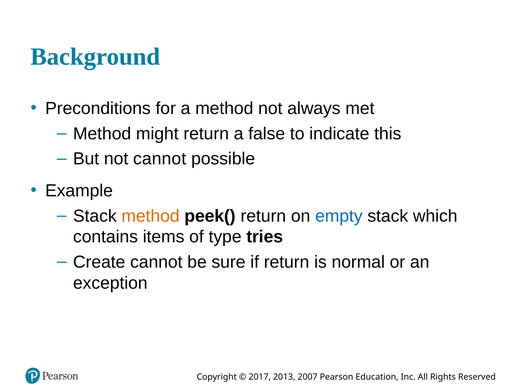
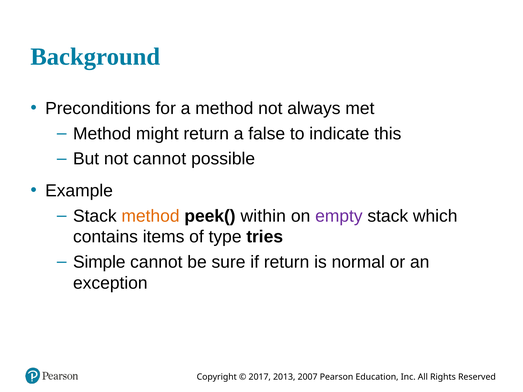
peek( return: return -> within (263, 216)
empty colour: blue -> purple (339, 216)
Create: Create -> Simple (99, 262)
